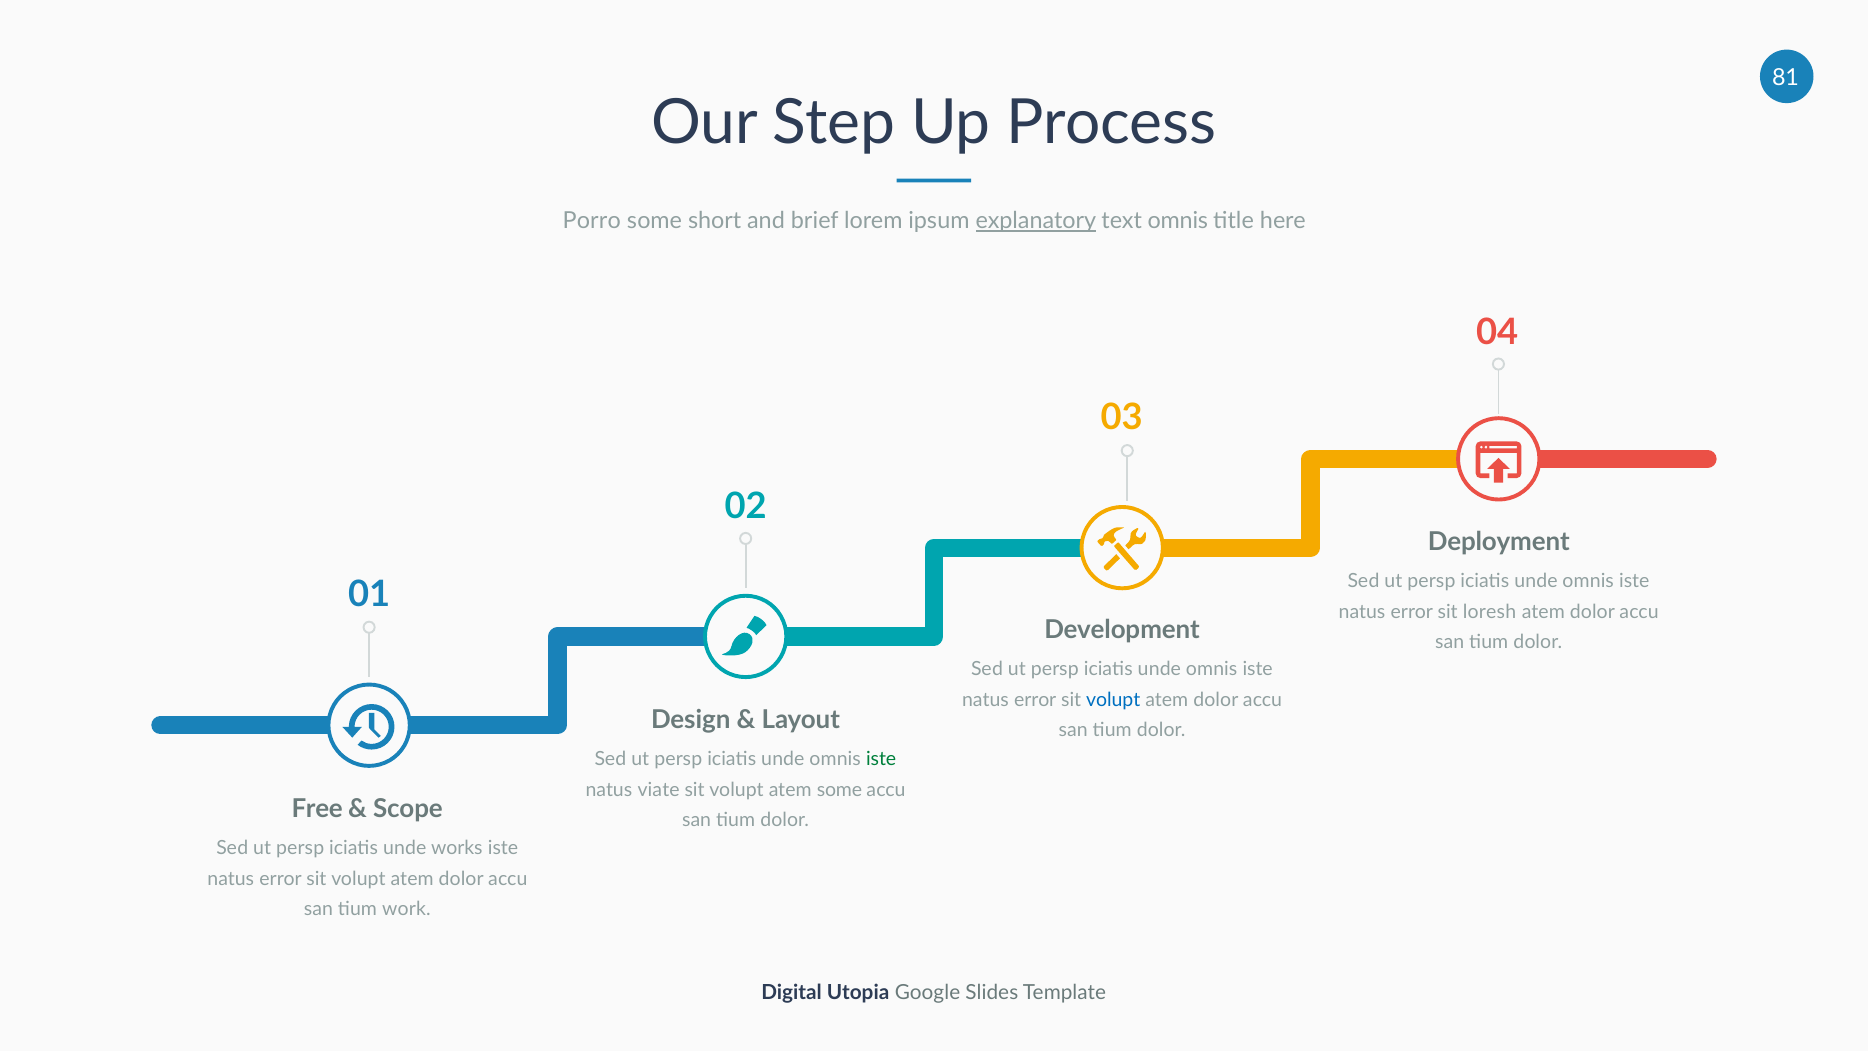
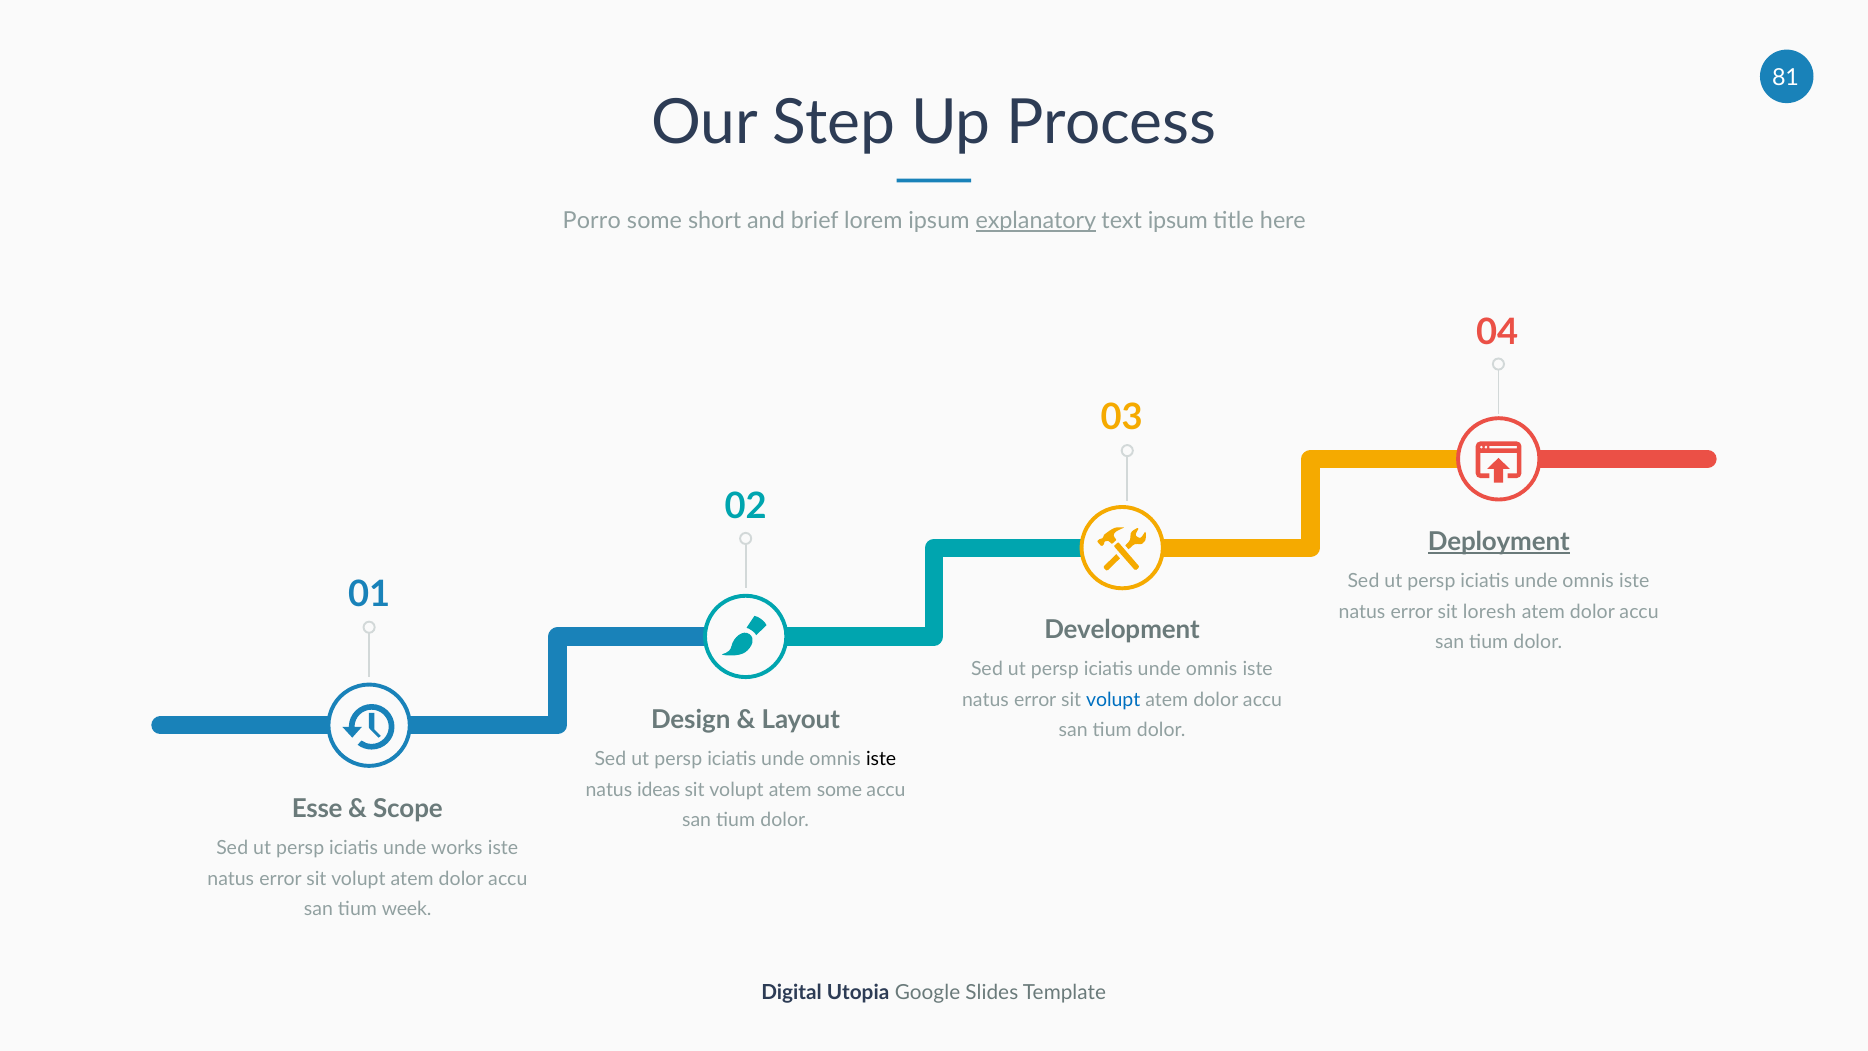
text omnis: omnis -> ipsum (1178, 221)
Deployment underline: none -> present (1499, 542)
iste colour: green -> black (881, 759)
viate: viate -> ideas (659, 789)
Free: Free -> Esse (317, 809)
work: work -> week (407, 909)
